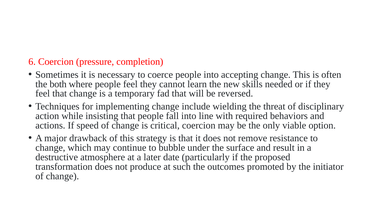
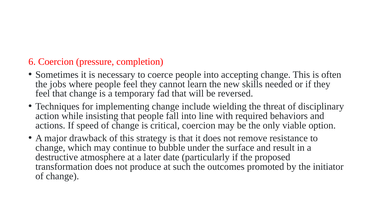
both: both -> jobs (58, 84)
